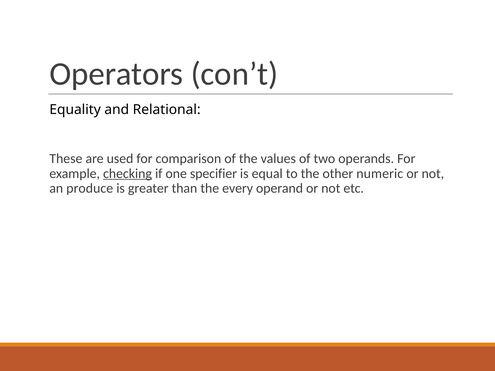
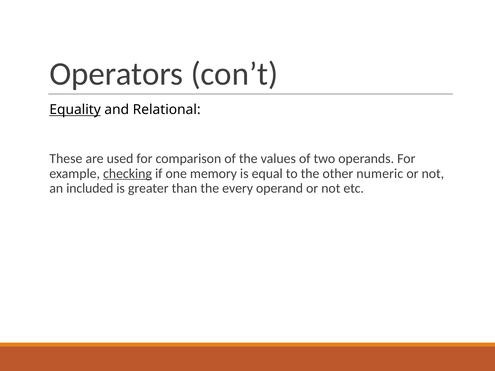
Equality underline: none -> present (75, 110)
specifier: specifier -> memory (213, 174)
produce: produce -> included (90, 188)
